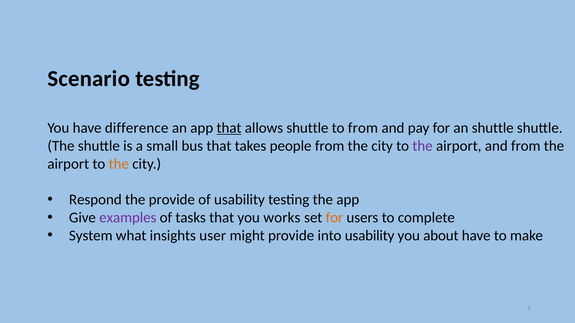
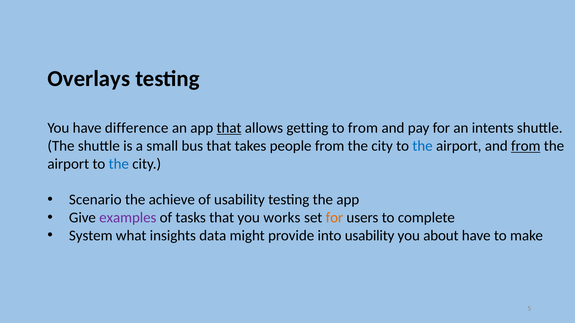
Scenario: Scenario -> Overlays (89, 79)
allows shuttle: shuttle -> getting (307, 128)
an shuttle: shuttle -> intents (493, 128)
the colour: purple -> blue (423, 146)
from underline: none -> present (526, 146)
the colour: orange -> blue (119, 164)
Respond: Respond -> Scenario (95, 200)
the provide: provide -> achieve (172, 200)
user: user -> data (213, 236)
